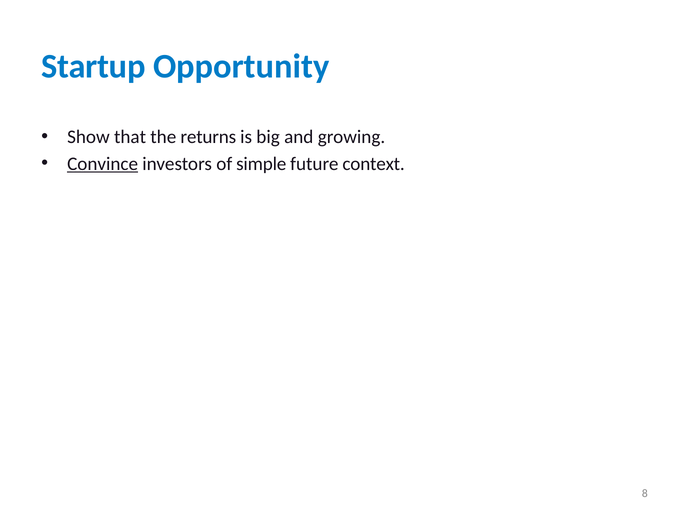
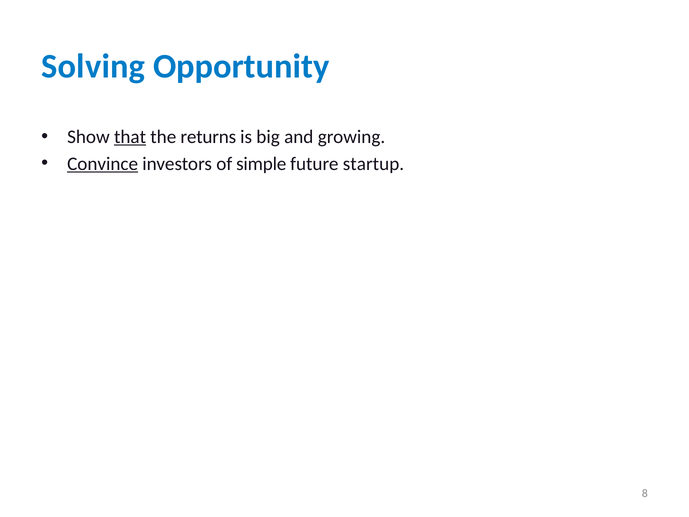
Startup: Startup -> Solving (93, 66)
that underline: none -> present (130, 137)
context: context -> startup (374, 164)
